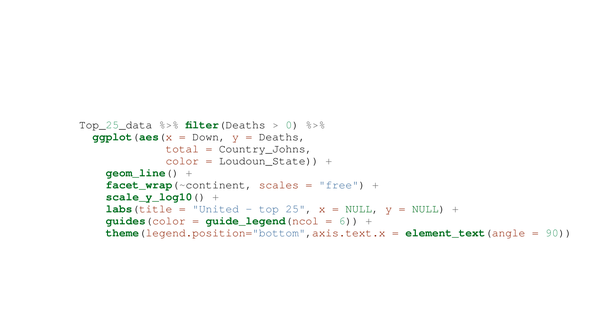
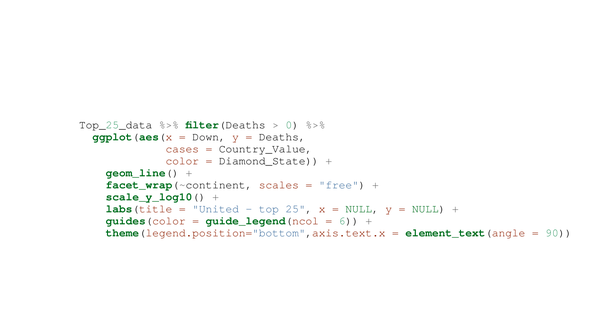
total: total -> cases (182, 149)
Country_Johns: Country_Johns -> Country_Value (266, 149)
Loudoun_State: Loudoun_State -> Diamond_State (269, 161)
